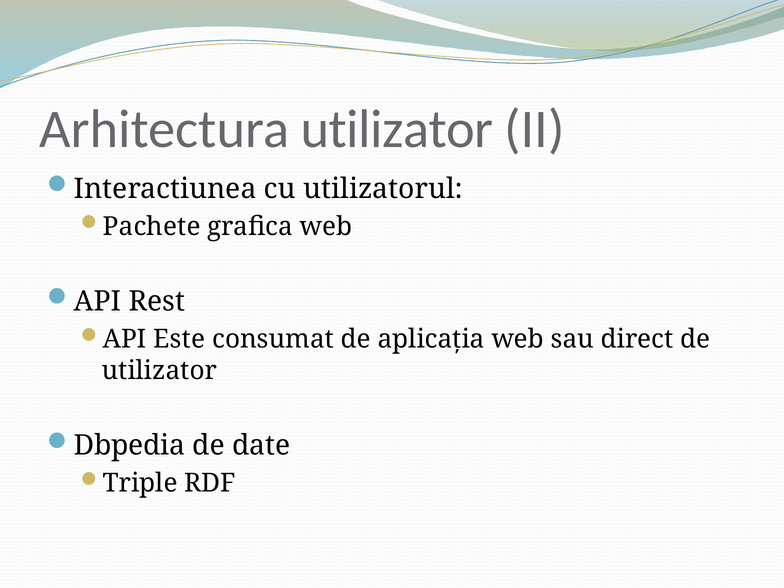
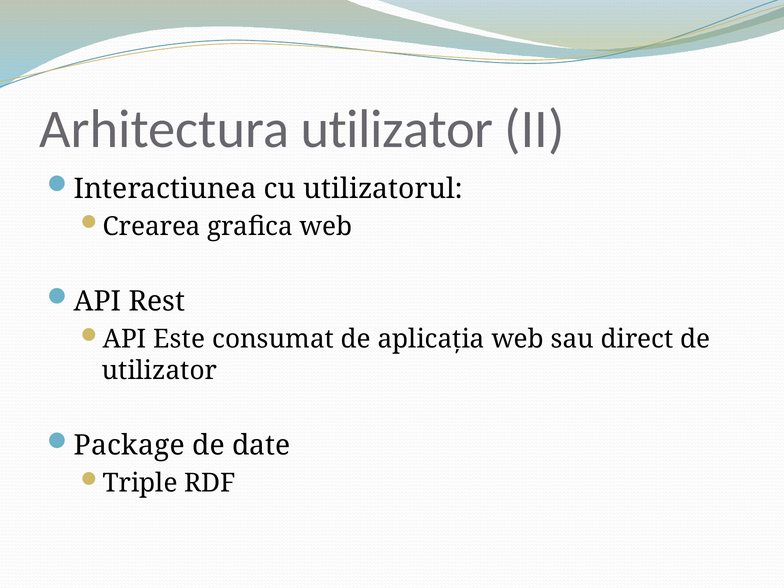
Pachete: Pachete -> Crearea (152, 226)
Dbpedia: Dbpedia -> Package (129, 446)
